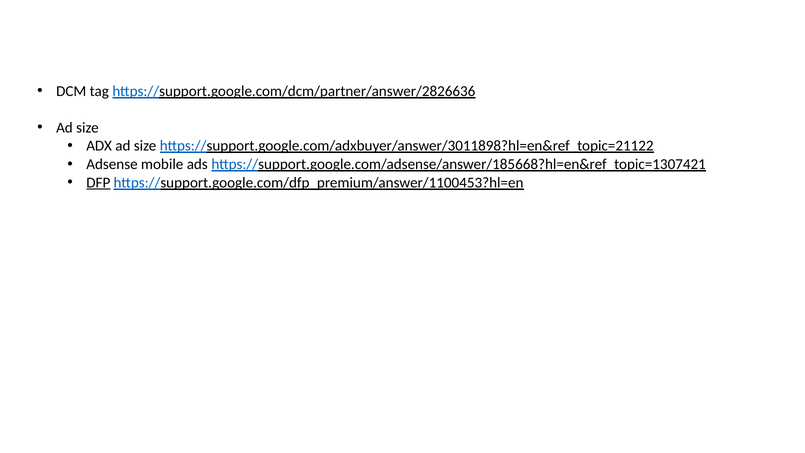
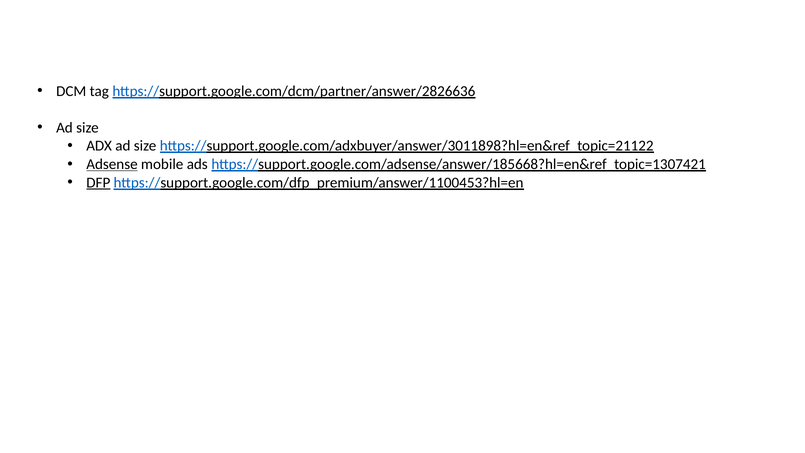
Adsense underline: none -> present (112, 164)
